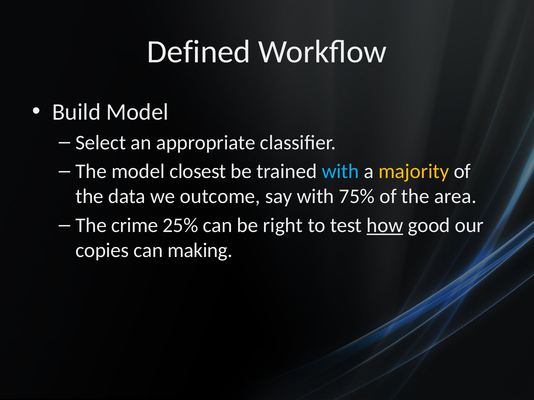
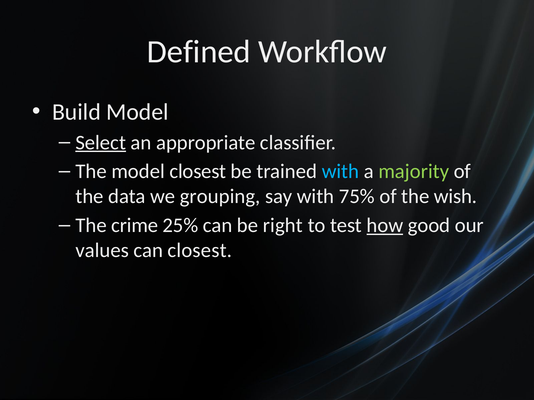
Select underline: none -> present (101, 143)
majority colour: yellow -> light green (414, 172)
outcome: outcome -> grouping (220, 197)
area: area -> wish (455, 197)
copies: copies -> values (102, 250)
can making: making -> closest (200, 250)
